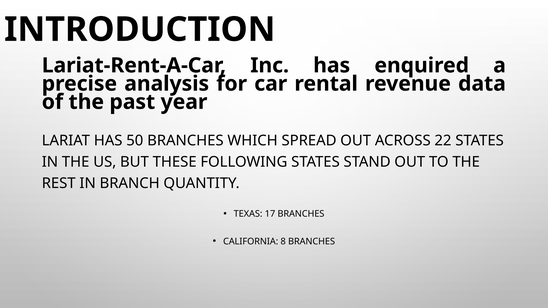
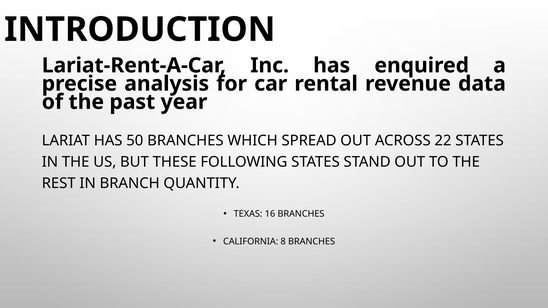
17: 17 -> 16 (270, 214)
